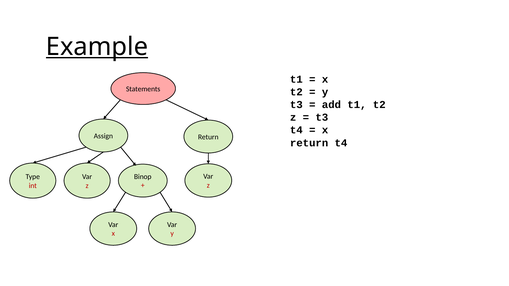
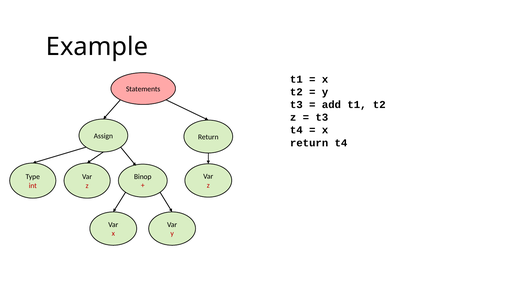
Example underline: present -> none (97, 47)
